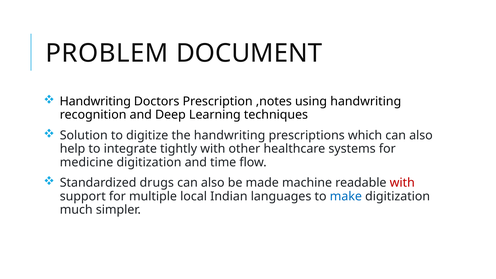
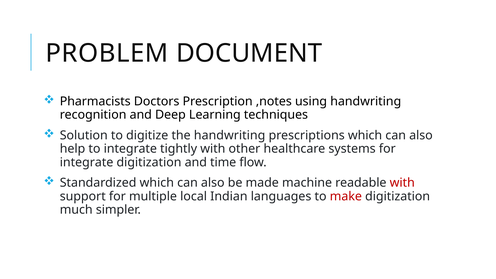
Handwriting: Handwriting -> Pharmacists (95, 101)
medicine: medicine -> integrate (87, 162)
Standardized drugs: drugs -> which (157, 183)
make colour: blue -> red (346, 196)
